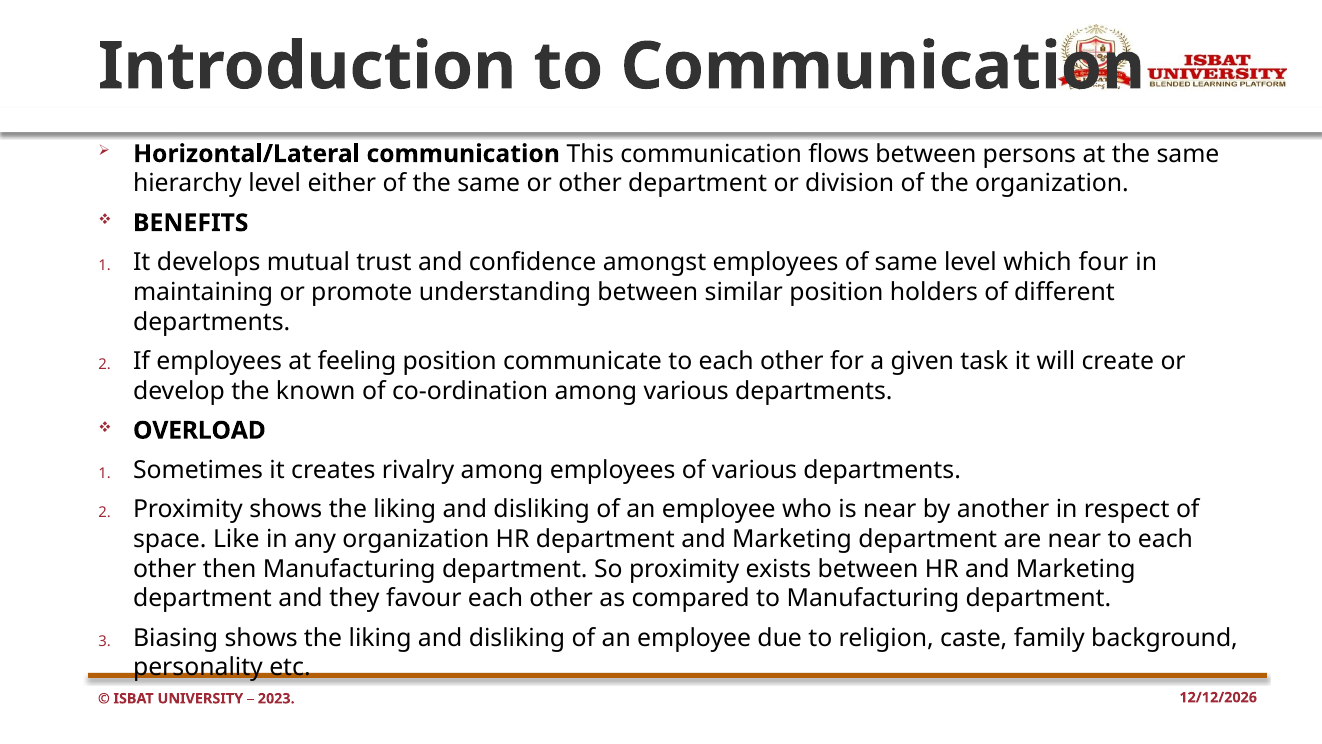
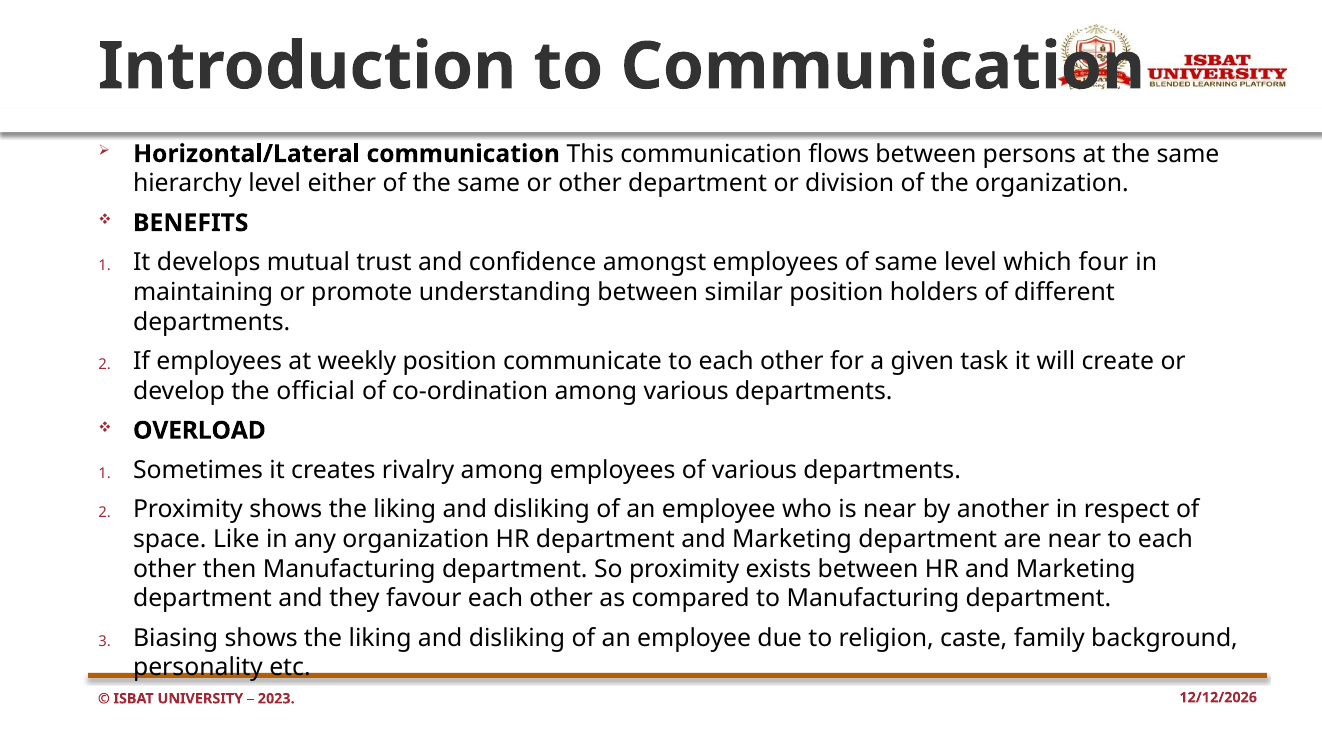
feeling: feeling -> weekly (357, 361)
known: known -> official (316, 391)
